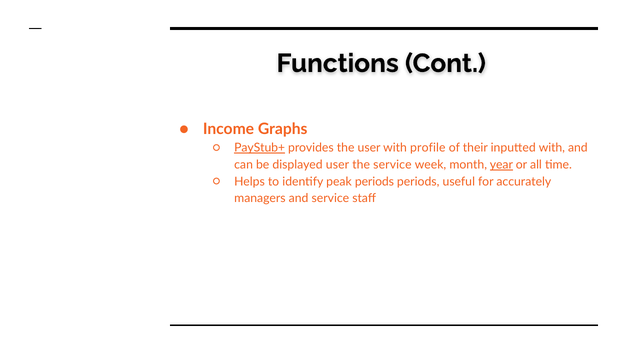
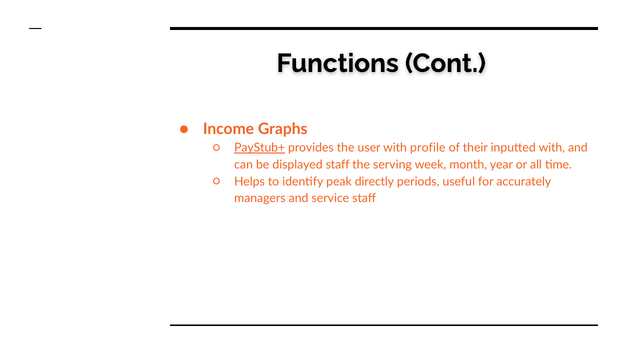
displayed user: user -> staff (338, 165)
the service: service -> serving (392, 165)
year underline: present -> none (501, 165)
peak periods: periods -> directly (374, 181)
